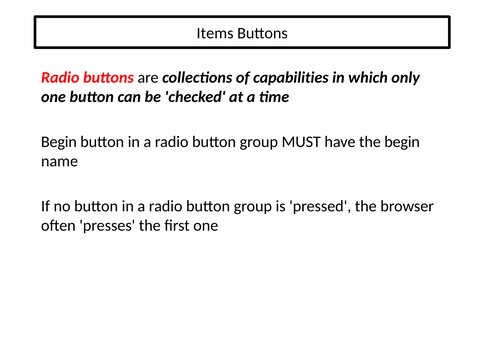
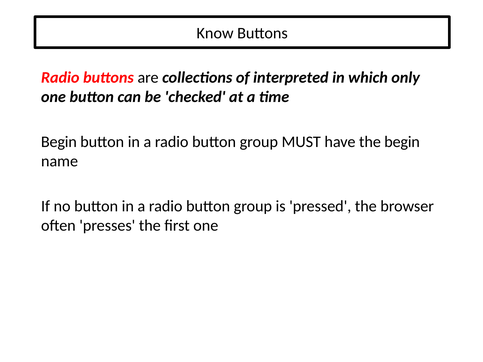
Items: Items -> Know (215, 33)
capabilities: capabilities -> interpreted (291, 78)
